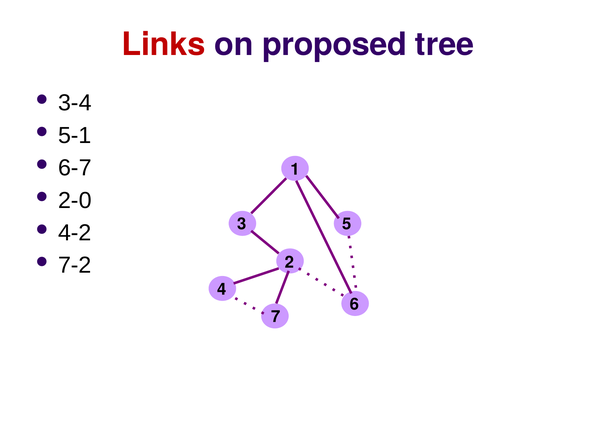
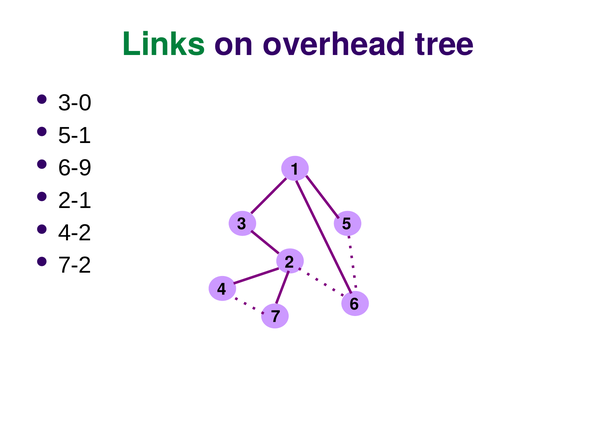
Links colour: red -> green (163, 44)
proposed: proposed -> overhead (334, 44)
3-4: 3-4 -> 3-0 (75, 103)
6-7: 6-7 -> 6-9 (75, 168)
2-0: 2-0 -> 2-1 (75, 200)
